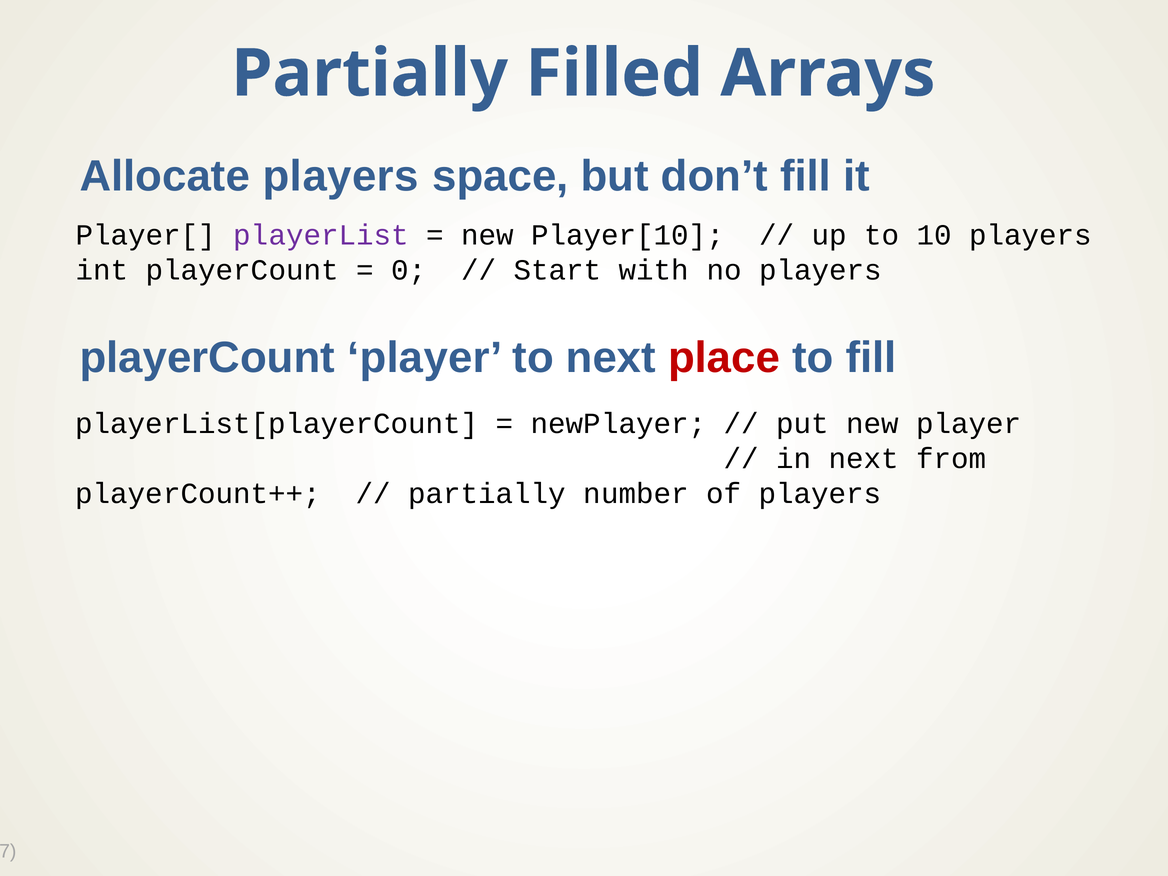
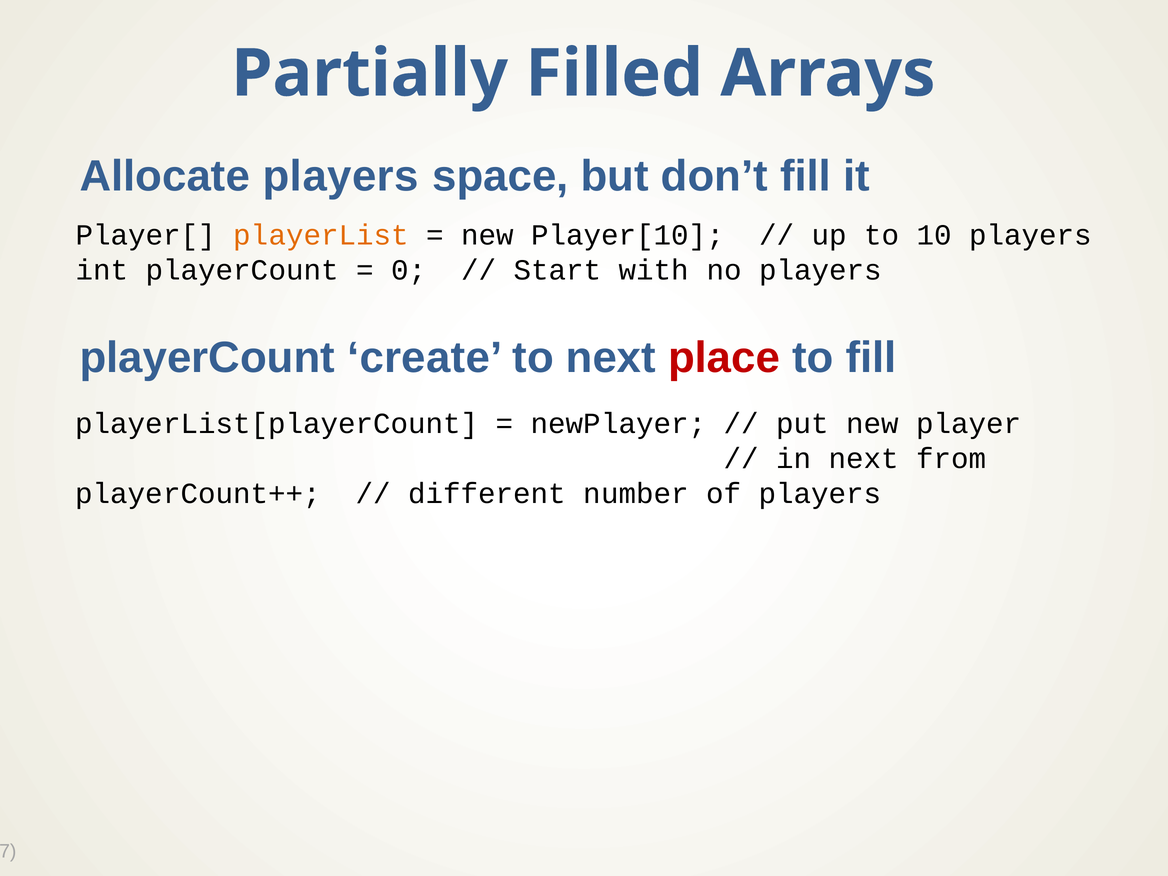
playerList colour: purple -> orange (321, 235)
playerCount player: player -> create (425, 358)
partially: partially -> different (487, 494)
